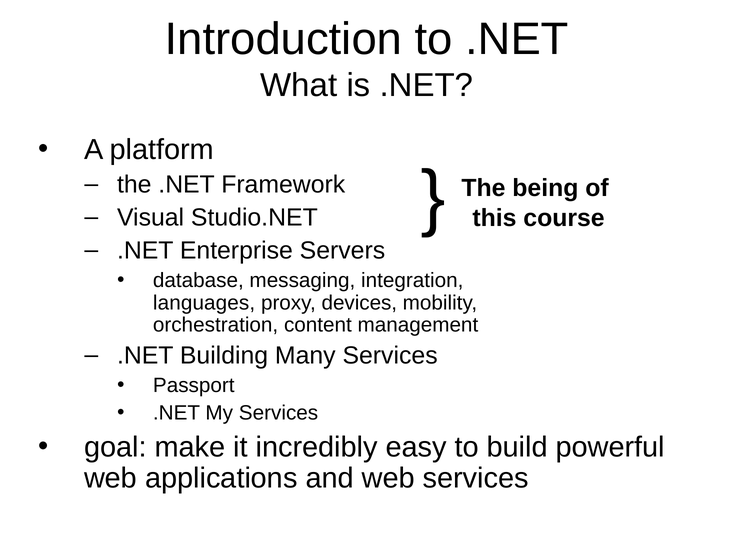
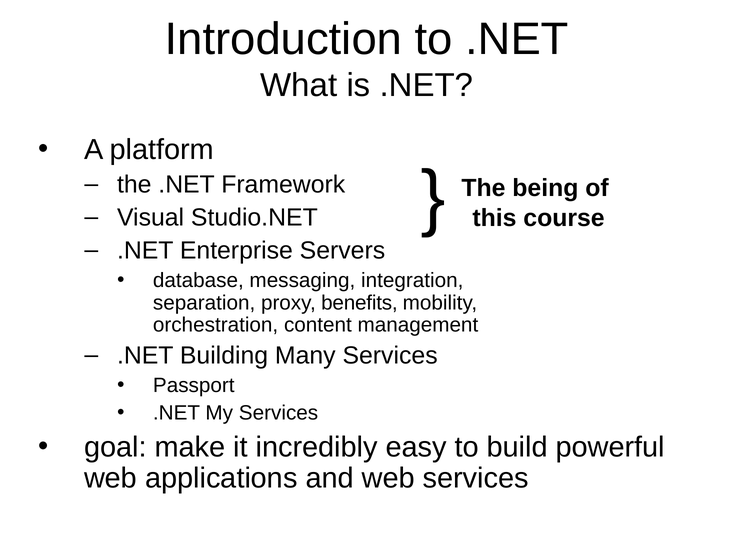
languages: languages -> separation (204, 303)
devices: devices -> benefits (359, 303)
